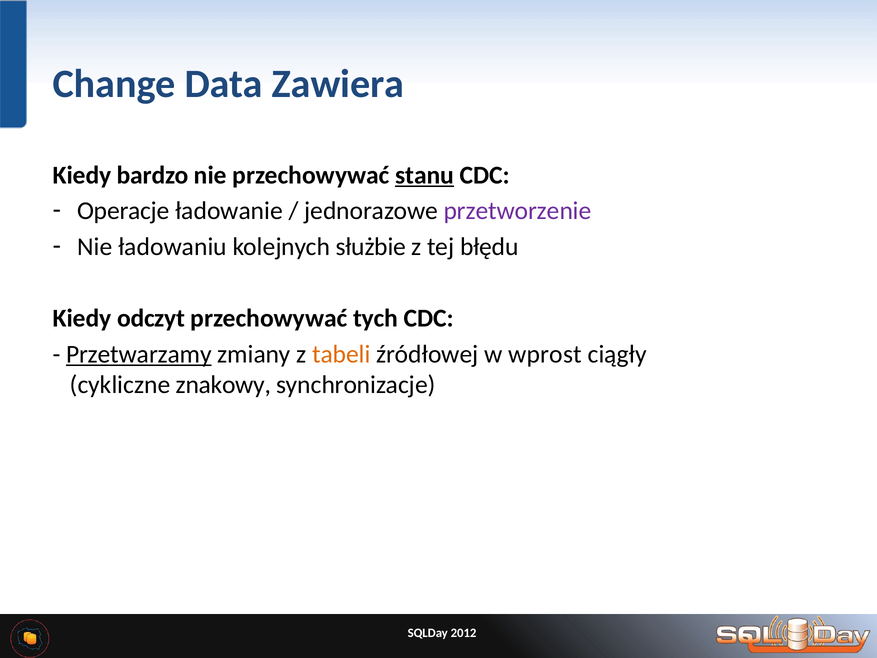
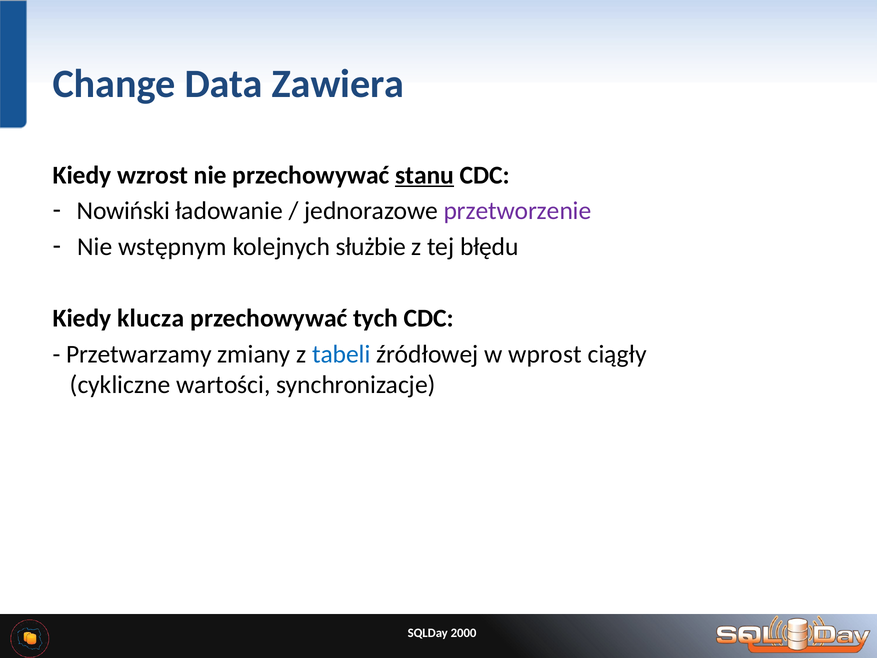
bardzo: bardzo -> wzrost (153, 175)
Operacje: Operacje -> Nowiński (123, 211)
ładowaniu: ładowaniu -> wstępnym (172, 247)
odczyt: odczyt -> klucza (151, 318)
Przetwarzamy underline: present -> none (139, 354)
tabeli colour: orange -> blue (341, 354)
znakowy: znakowy -> wartości (223, 385)
2012: 2012 -> 2000 (464, 633)
